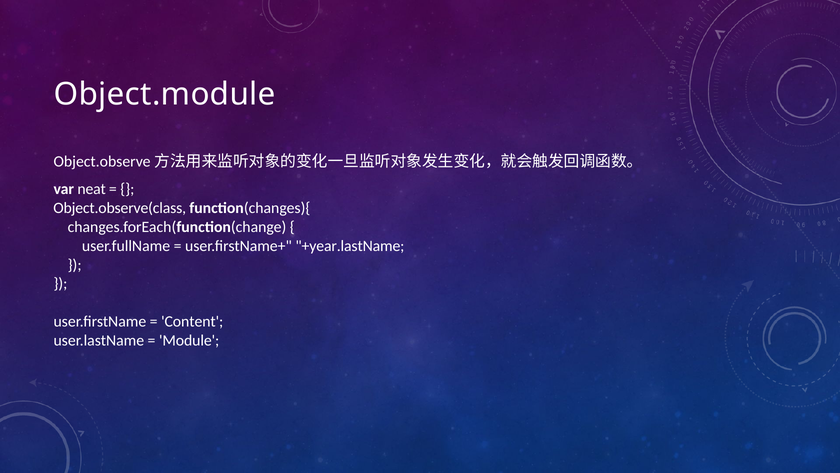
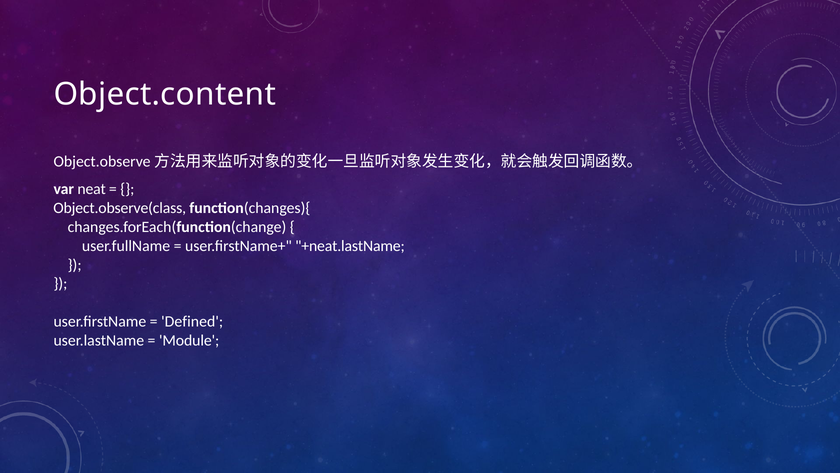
Object.module: Object.module -> Object.content (165, 94)
+year.lastName: +year.lastName -> +neat.lastName (350, 246)
Content: Content -> Defined (192, 321)
